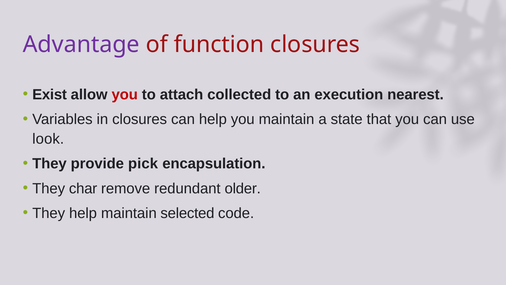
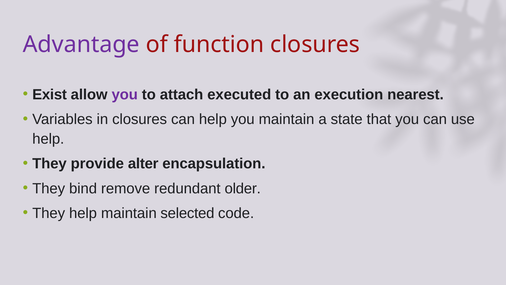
you colour: red -> purple (125, 94)
collected: collected -> executed (239, 94)
look: look -> help (48, 139)
pick: pick -> alter (143, 163)
char: char -> bind (83, 188)
